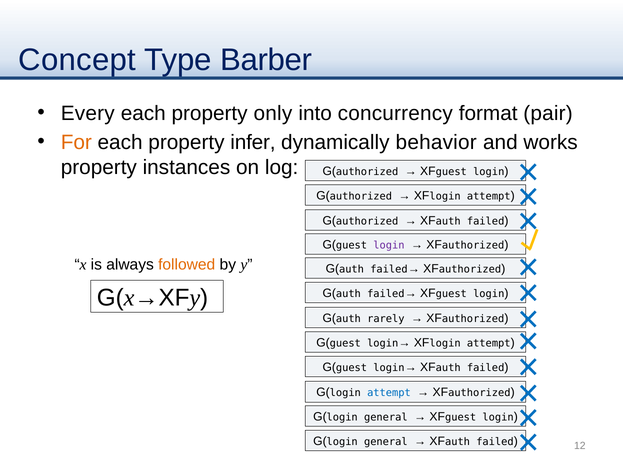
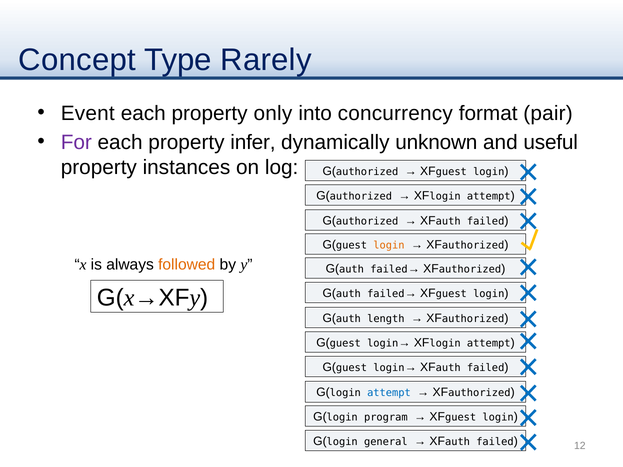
Barber: Barber -> Rarely (266, 60)
Every: Every -> Event (88, 113)
For colour: orange -> purple (76, 142)
behavior: behavior -> unknown (436, 142)
works: works -> useful (551, 142)
login colour: purple -> orange (389, 245)
rarely: rarely -> length (386, 319)
general: general -> program (386, 418)
